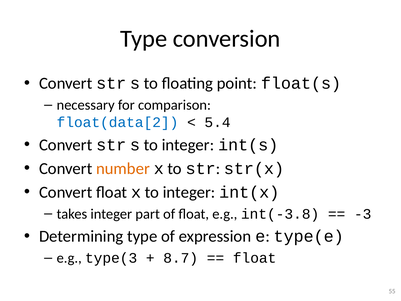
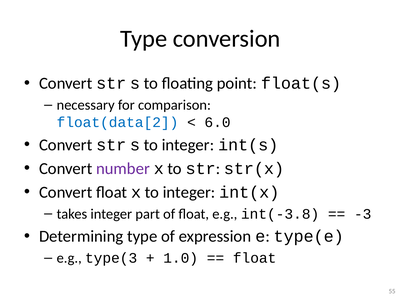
5.4: 5.4 -> 6.0 (218, 122)
number colour: orange -> purple (123, 168)
8.7: 8.7 -> 1.0 (181, 258)
